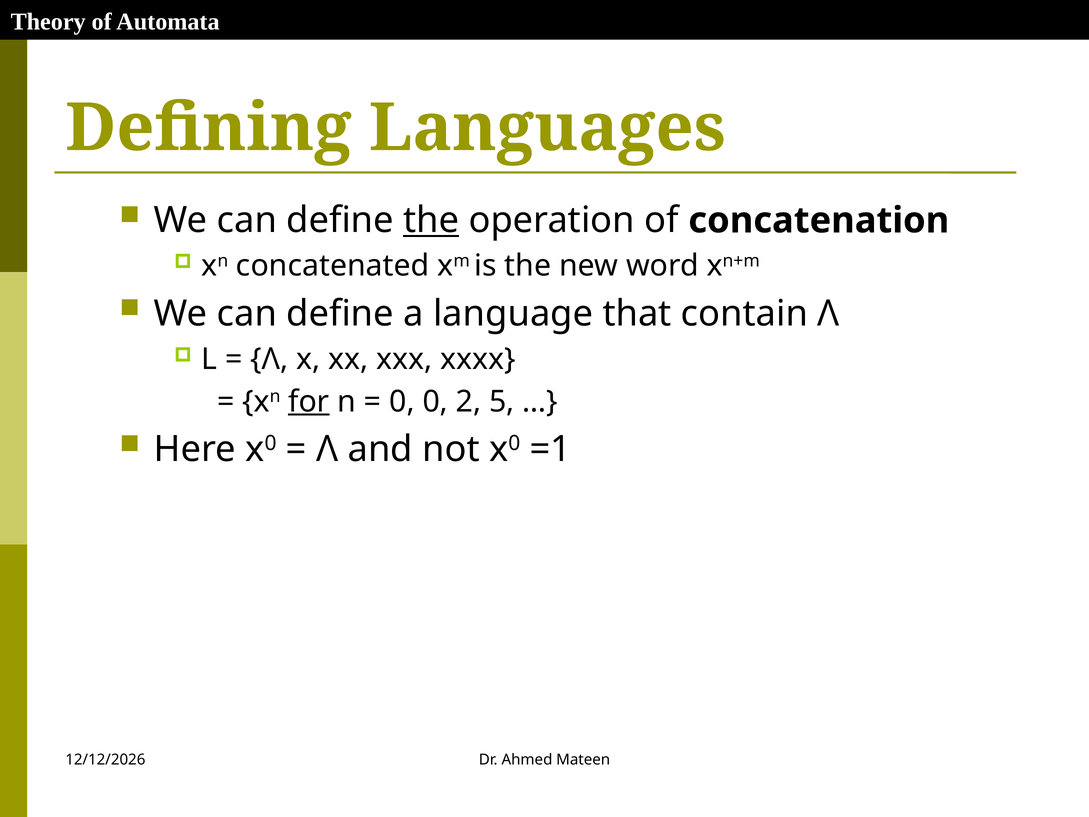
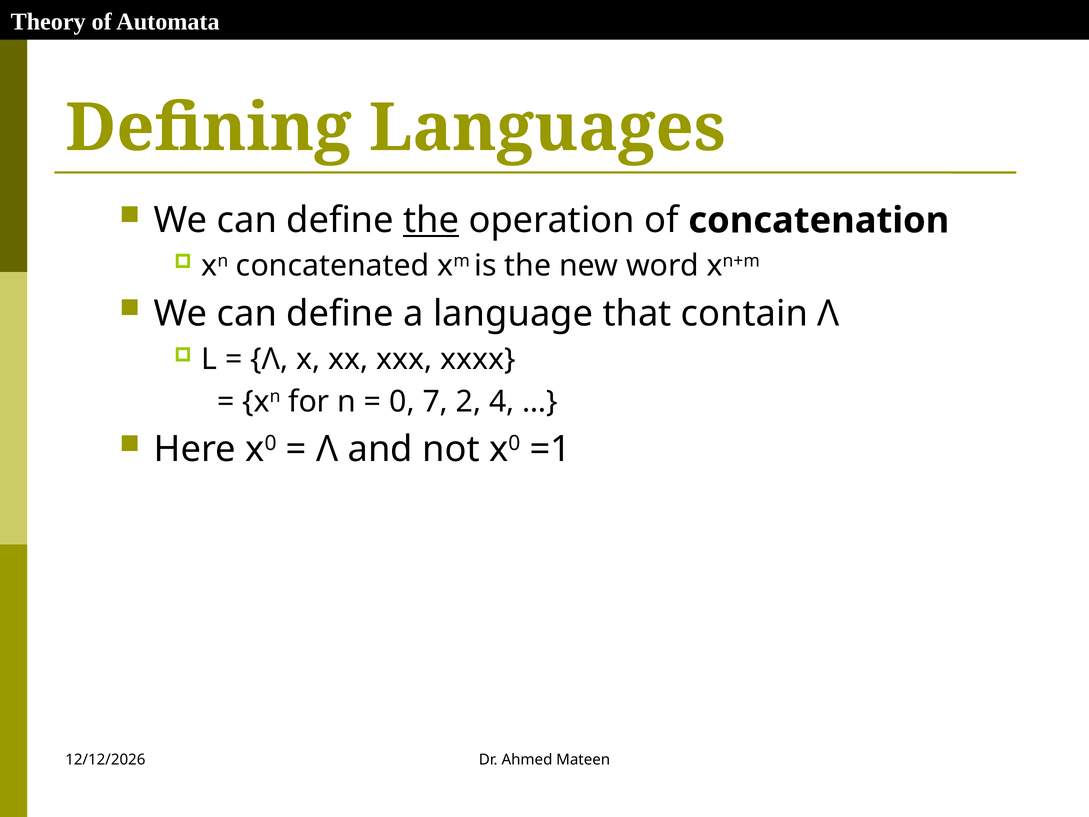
for underline: present -> none (309, 401)
0 0: 0 -> 7 (435, 401)
5: 5 -> 4 (502, 401)
